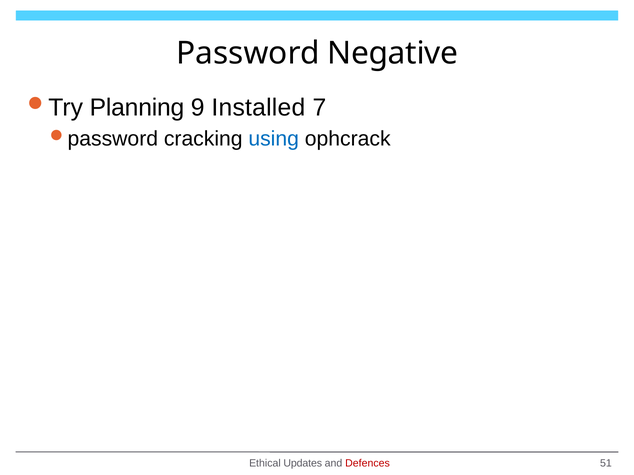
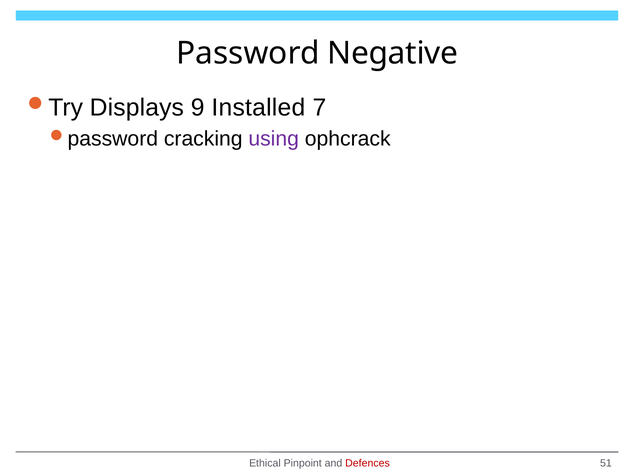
Planning: Planning -> Displays (137, 108)
using colour: blue -> purple (274, 139)
Updates: Updates -> Pinpoint (303, 464)
